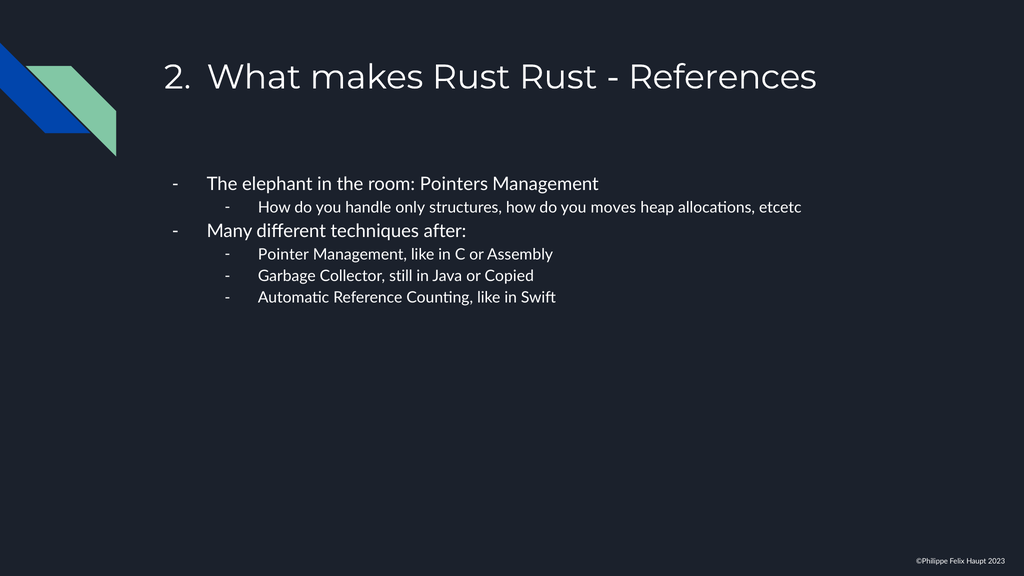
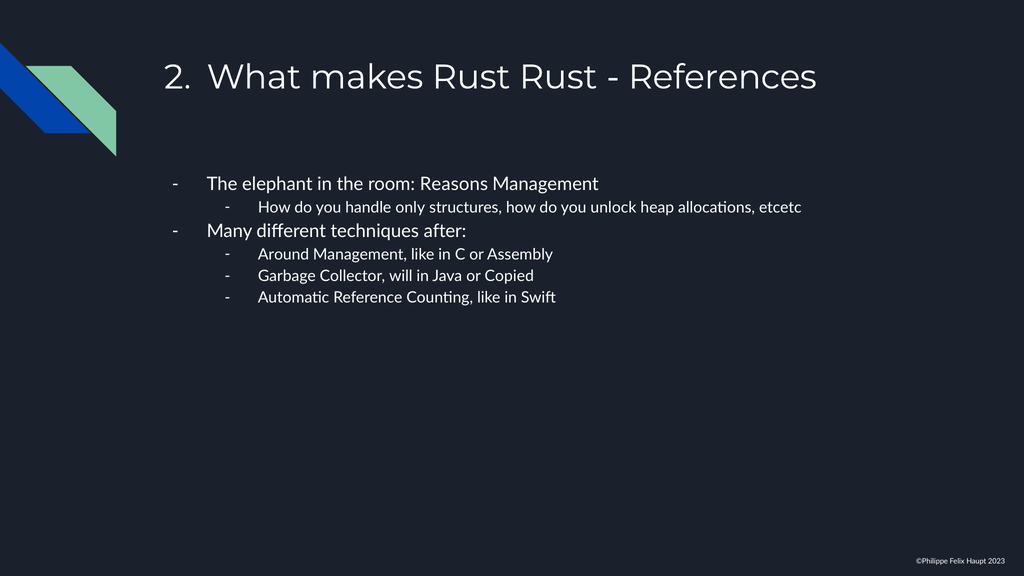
Pointers: Pointers -> Reasons (454, 184)
moves: moves -> unlock (613, 207)
Pointer: Pointer -> Around (284, 255)
still: still -> will (401, 276)
